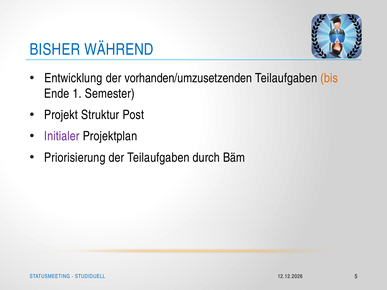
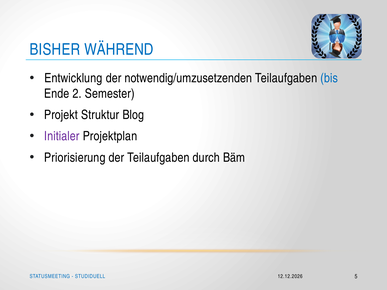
vorhanden/umzusetzenden: vorhanden/umzusetzenden -> notwendig/umzusetzenden (188, 78)
bis colour: orange -> blue (329, 78)
1: 1 -> 2 (77, 94)
Post: Post -> Blog (133, 115)
